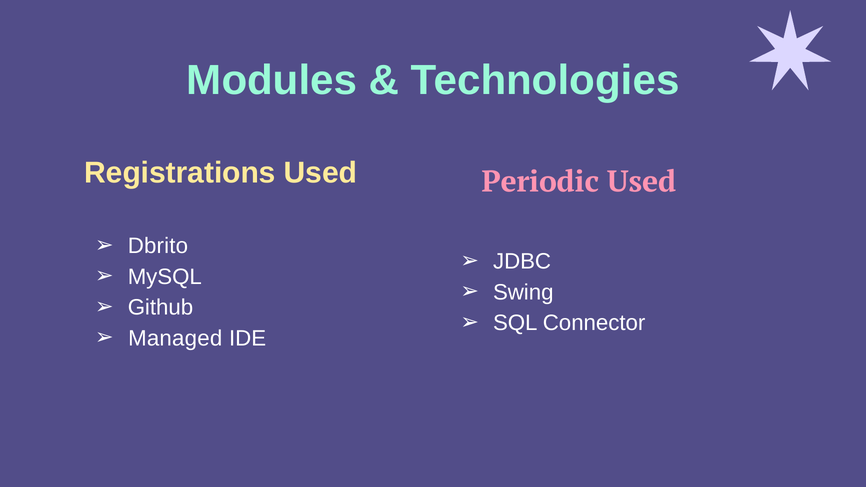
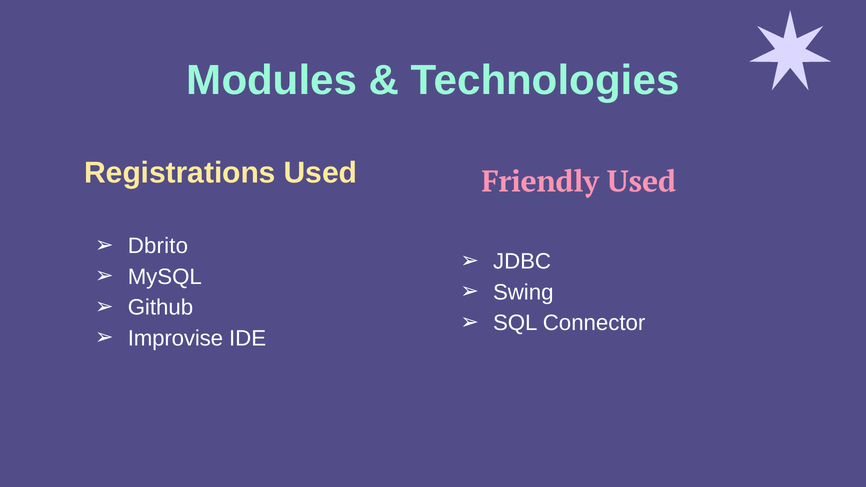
Periodic: Periodic -> Friendly (540, 182)
Managed: Managed -> Improvise (175, 338)
